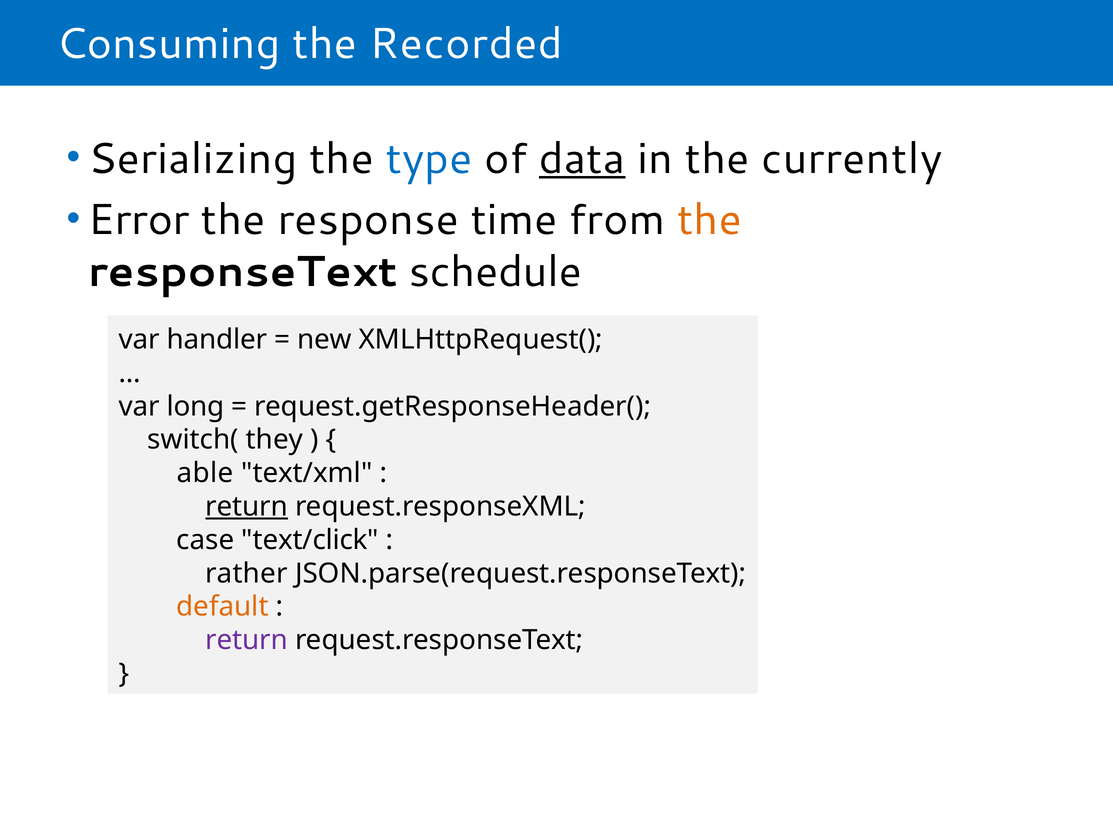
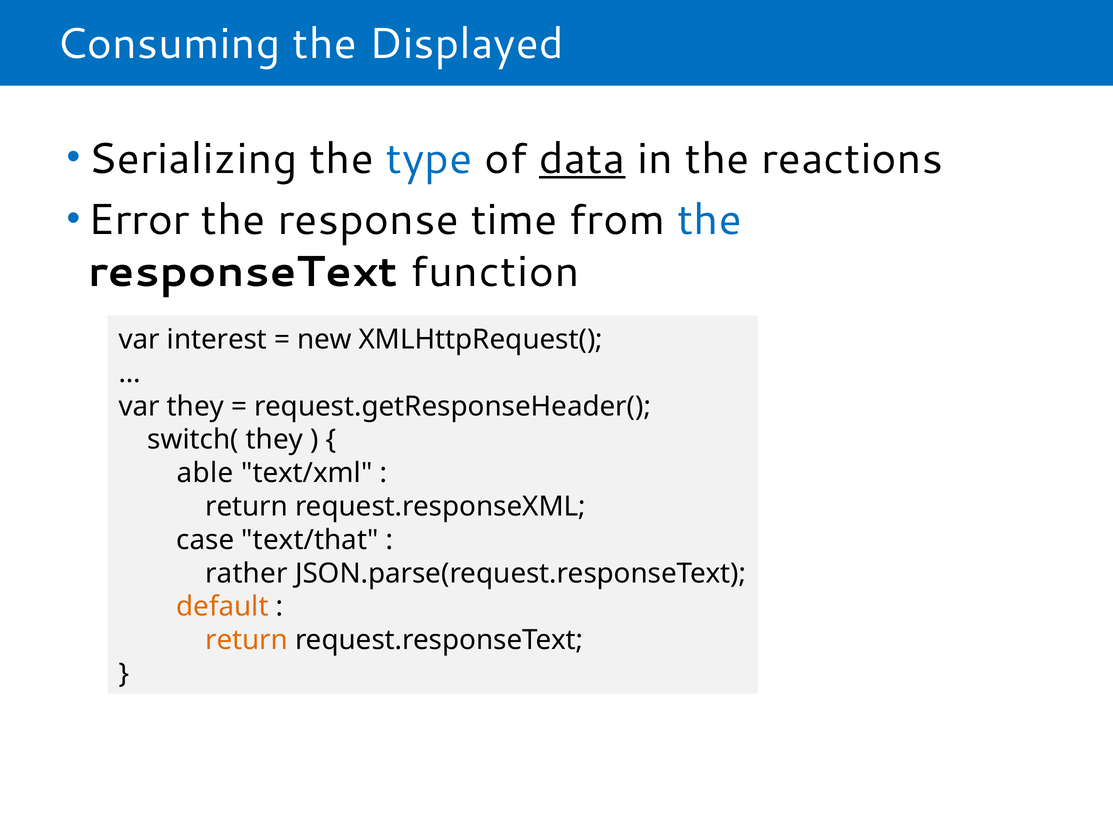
Recorded: Recorded -> Displayed (466, 44)
currently: currently -> reactions (852, 159)
the colour: orange -> blue (709, 220)
schedule: schedule -> function (495, 272)
handler: handler -> interest (217, 339)
var long: long -> they (195, 406)
return underline: present -> none (247, 506)
text/click: text/click -> text/that (310, 540)
return colour: purple -> orange (247, 640)
